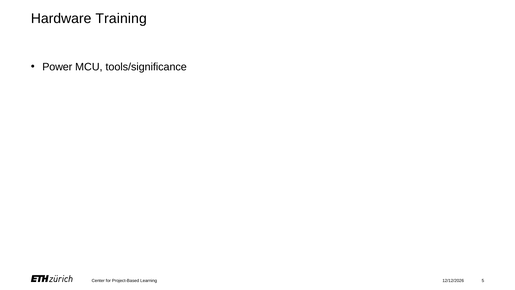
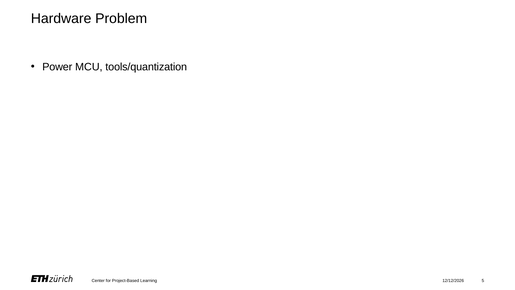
Training: Training -> Problem (121, 18)
tools/significance: tools/significance -> tools/quantization (146, 67)
